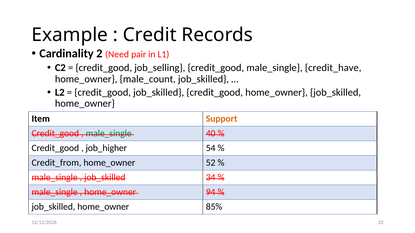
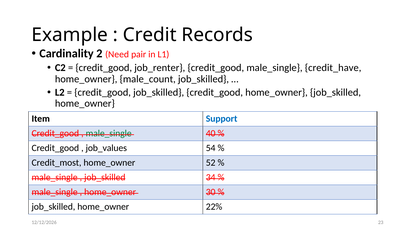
job_selling: job_selling -> job_renter (160, 68)
Support colour: orange -> blue (222, 119)
job_higher: job_higher -> job_values (106, 148)
Credit_from: Credit_from -> Credit_most (57, 163)
94: 94 -> 30 (211, 193)
85%: 85% -> 22% (214, 207)
